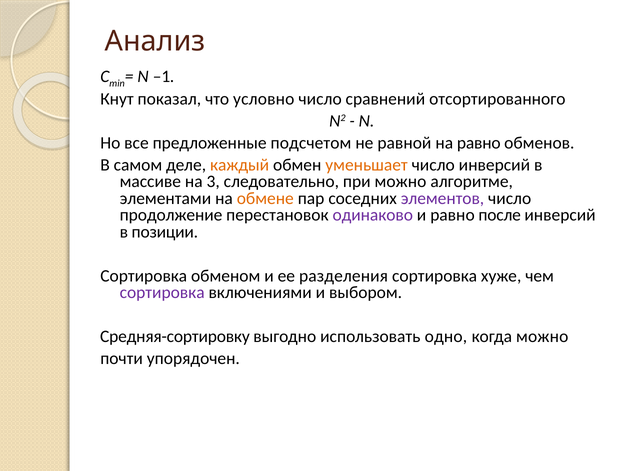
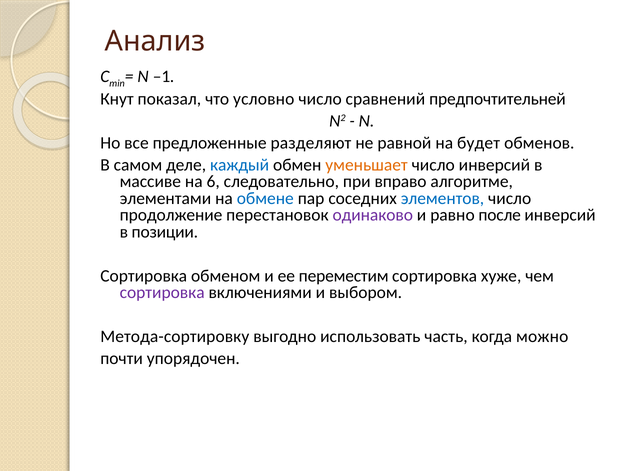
отсортированного: отсортированного -> предпочтительней (497, 99)
подсчетом: подсчетом -> разделяют (311, 143)
на равно: равно -> будет (479, 143)
каждый colour: orange -> blue (240, 165)
3: 3 -> 6 (213, 182)
при можно: можно -> вправо (401, 182)
обмене colour: orange -> blue (265, 198)
элементов colour: purple -> blue (443, 198)
разделения: разделения -> переместим (344, 276)
Средняя-сортировку: Средняя-сортировку -> Метода-сортировку (175, 337)
одно: одно -> часть (446, 337)
